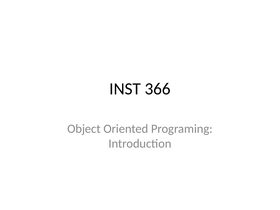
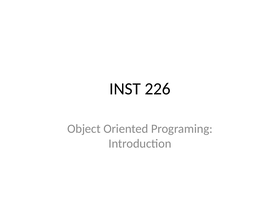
366: 366 -> 226 (158, 89)
